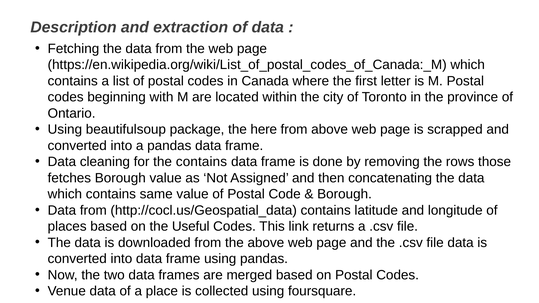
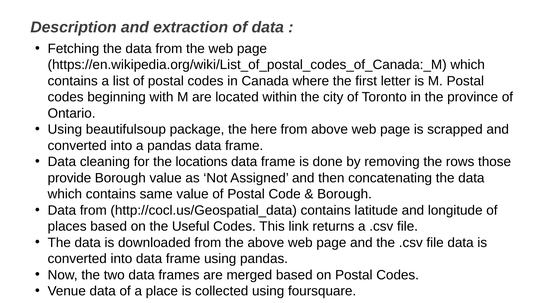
the contains: contains -> locations (202, 162)
fetches: fetches -> provide (69, 178)
